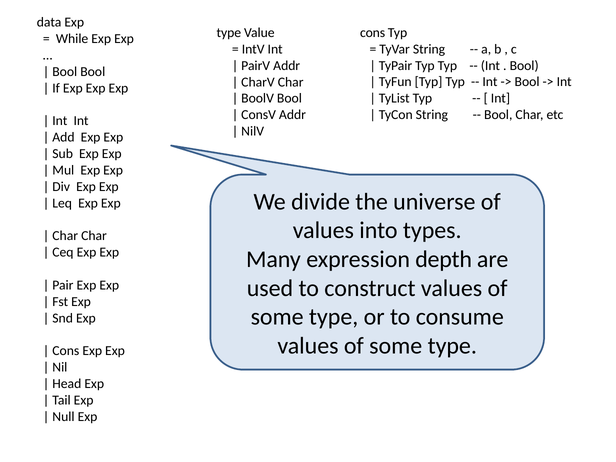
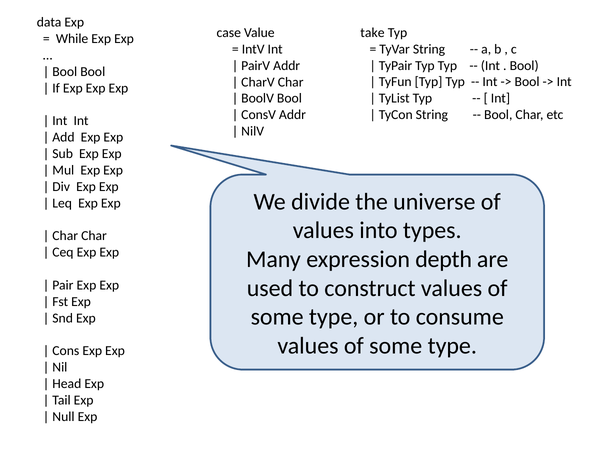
type: type -> case (229, 33)
cons: cons -> take (372, 33)
